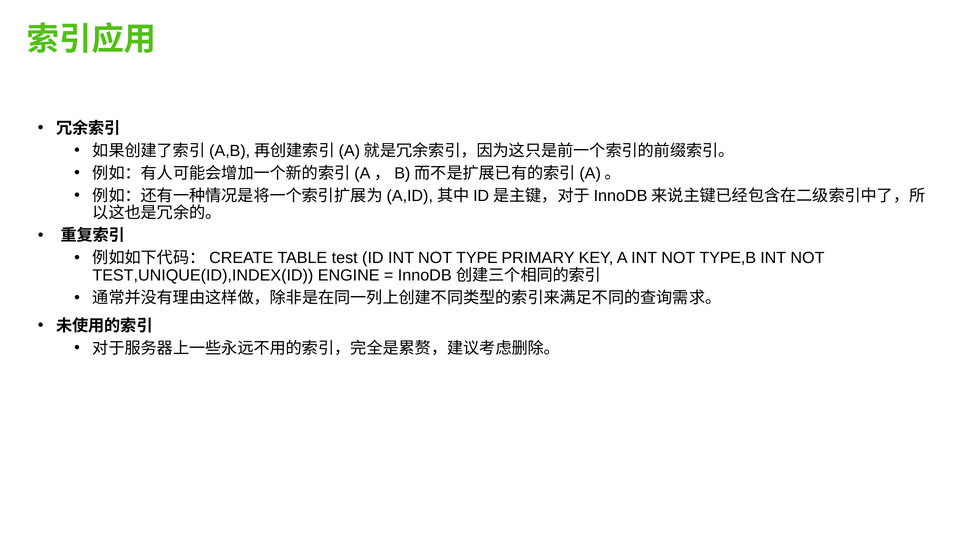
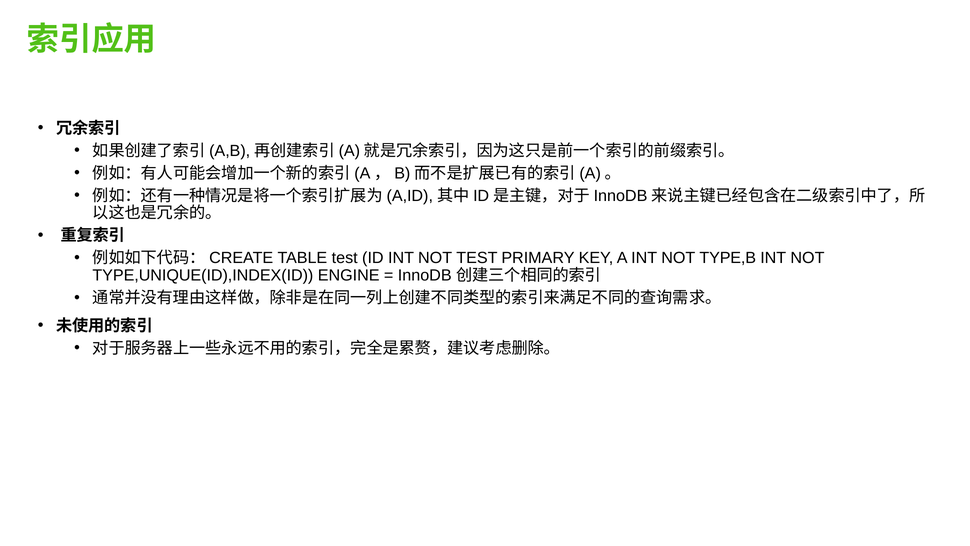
NOT TYPE: TYPE -> TEST (477, 258)
TEST,UNIQUE(ID),INDEX(ID: TEST,UNIQUE(ID),INDEX(ID -> TYPE,UNIQUE(ID),INDEX(ID (203, 275)
